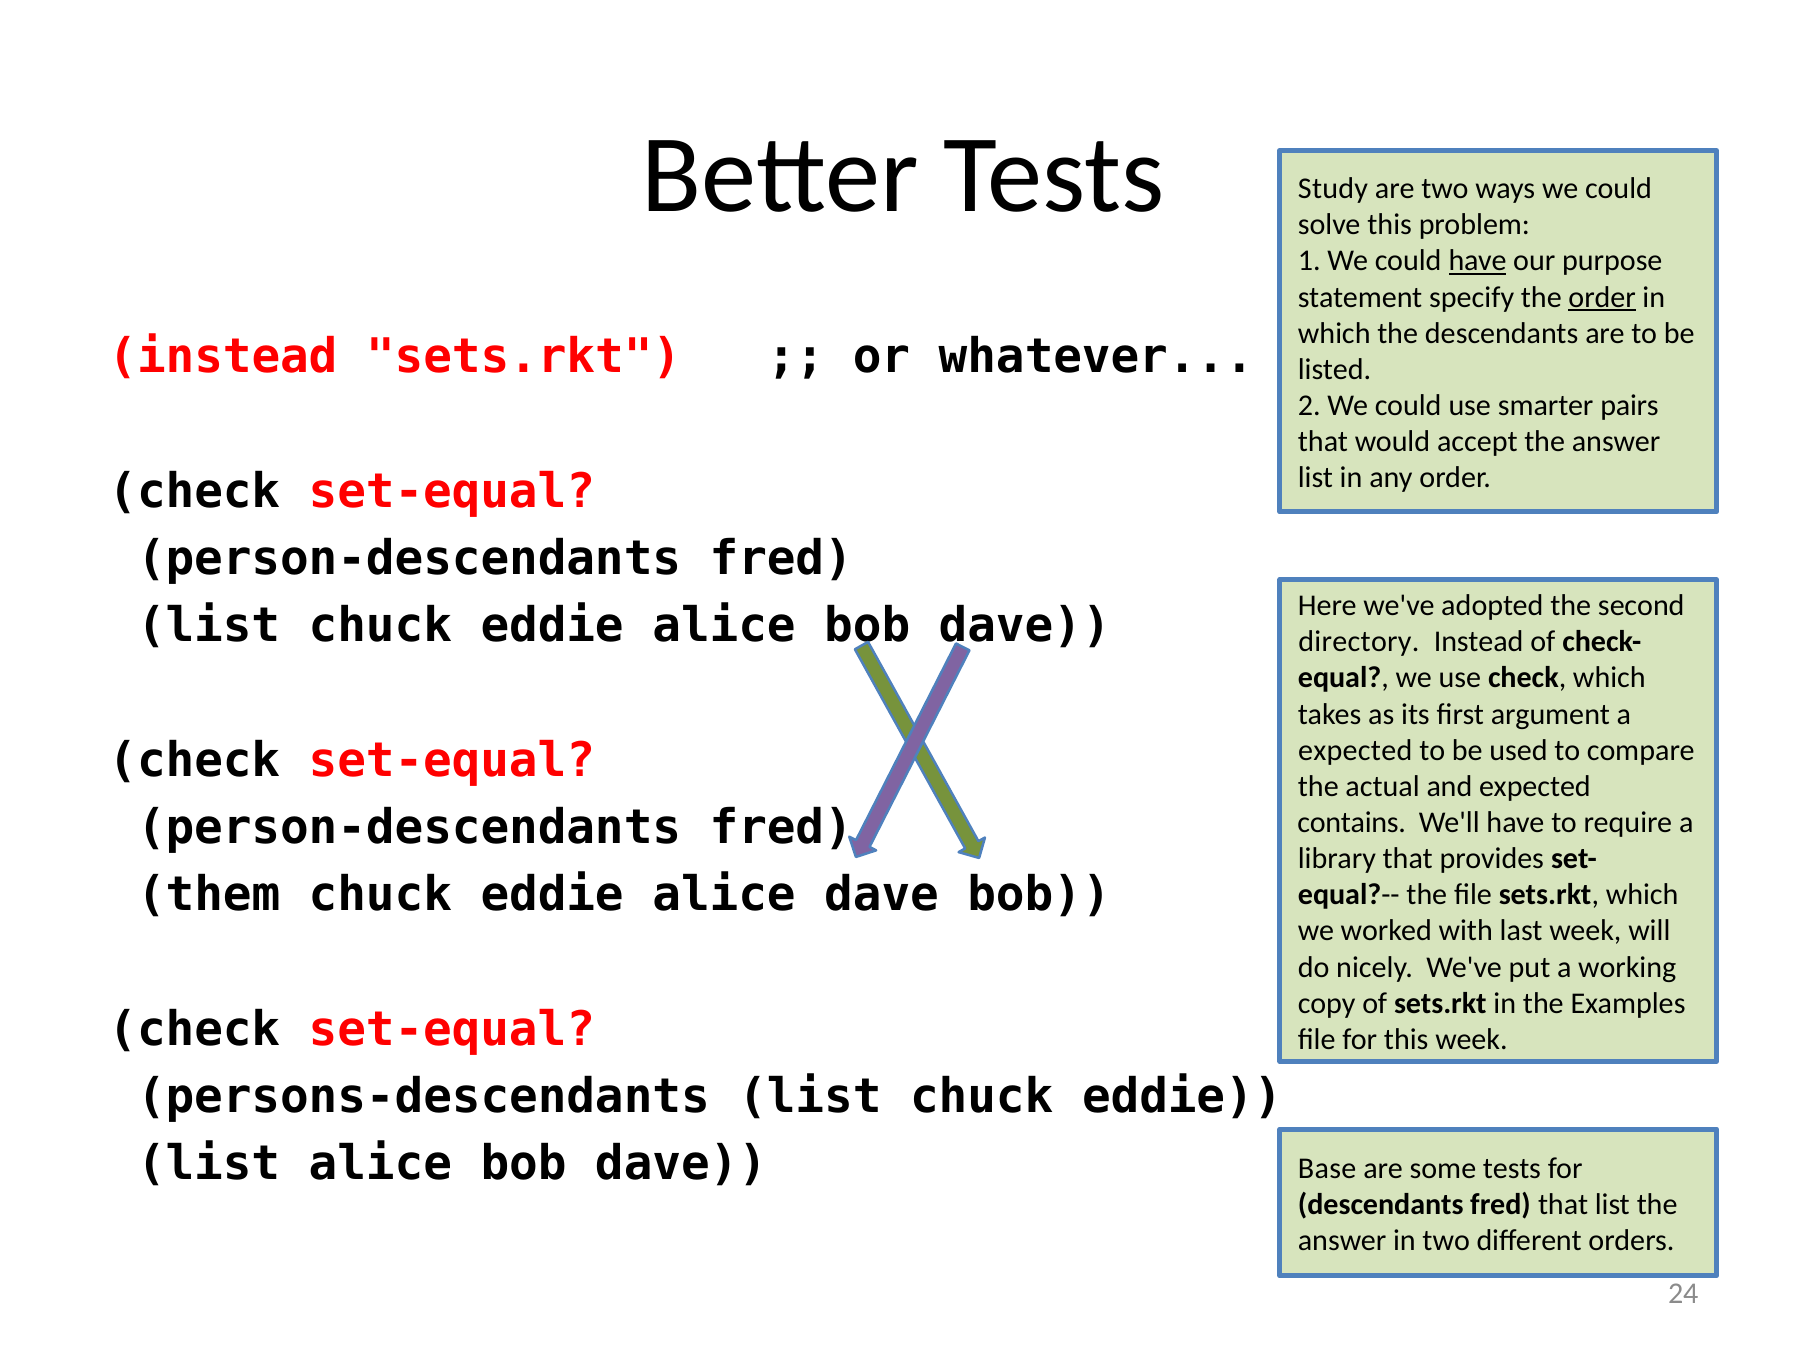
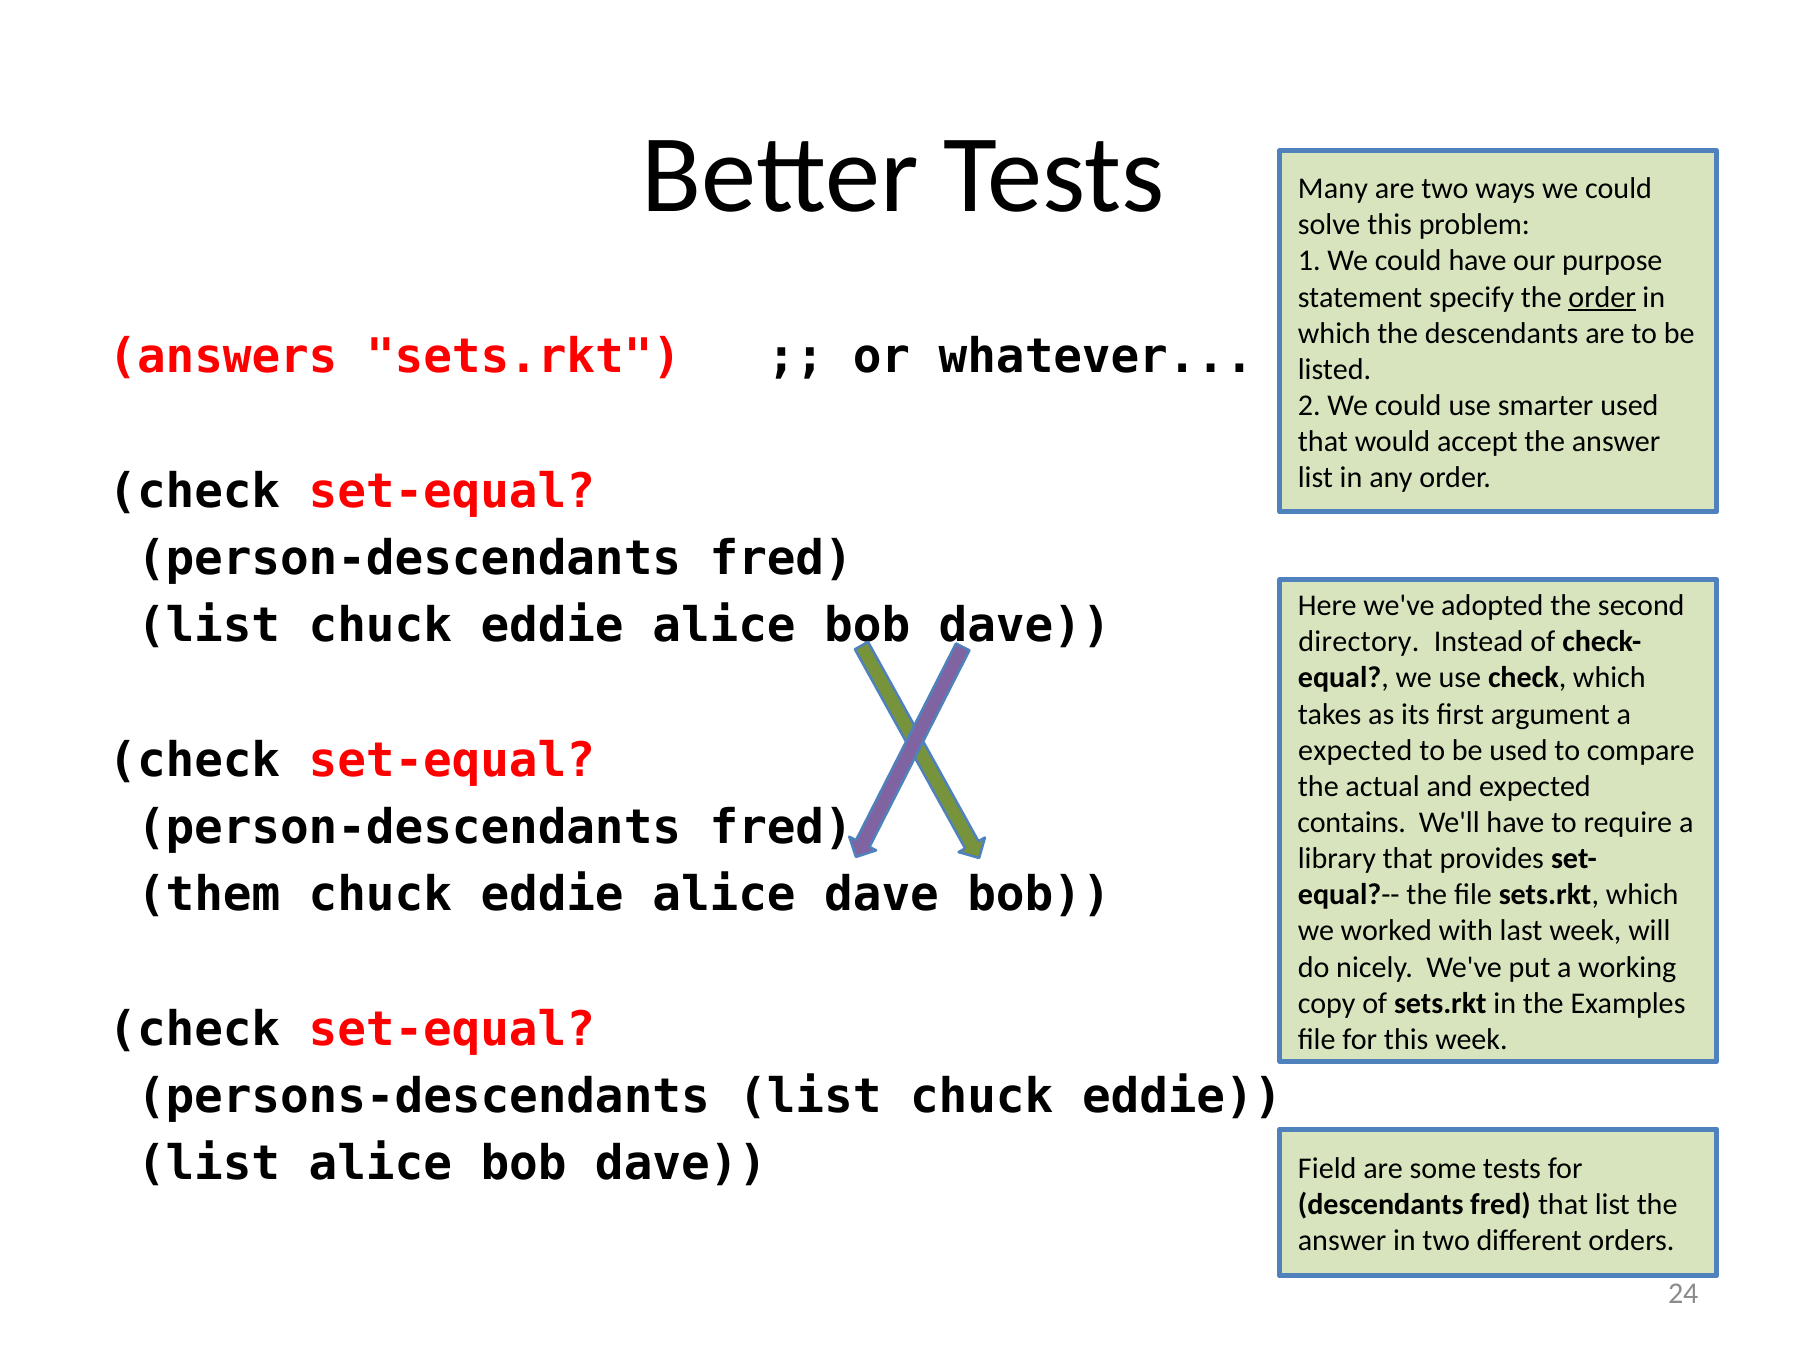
Study: Study -> Many (1333, 189)
have underline: present -> none (1477, 261)
instead: instead -> answers (223, 357)
smarter pairs: pairs -> used (1629, 406)
Base: Base -> Field (1327, 1169)
